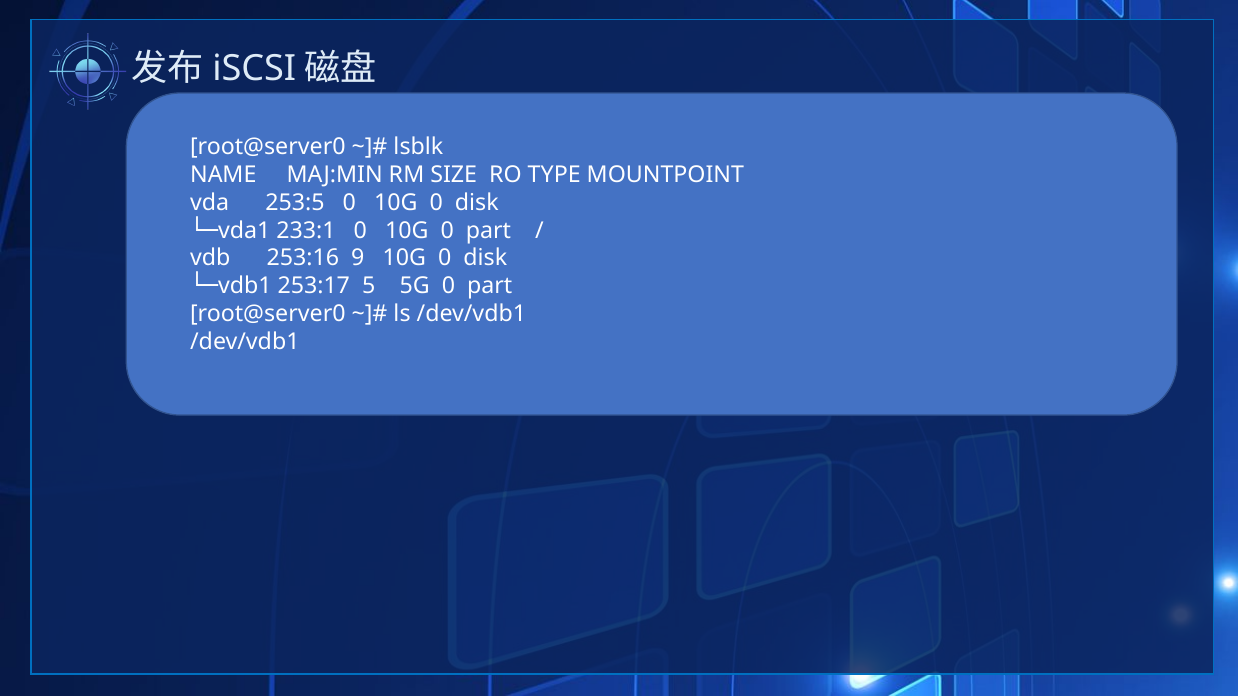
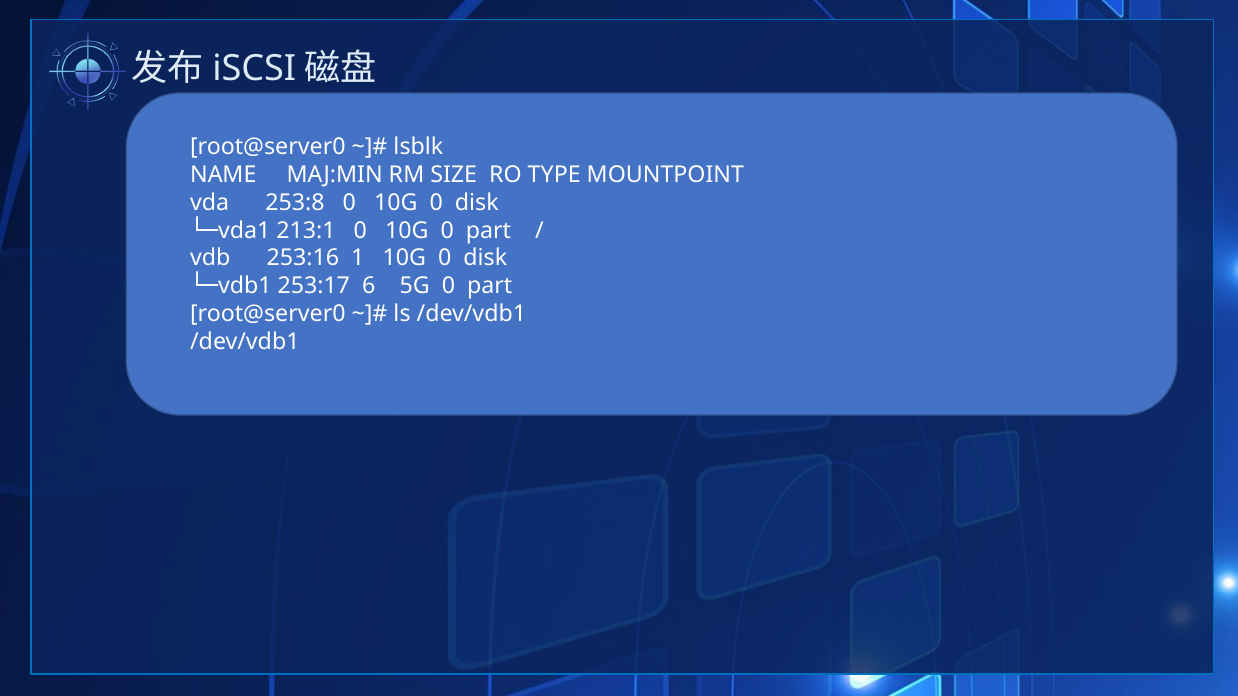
253:5: 253:5 -> 253:8 (295, 203)
233:1: 233:1 -> 213:1 (306, 231)
9: 9 -> 1 (358, 258)
5: 5 -> 6 (369, 286)
